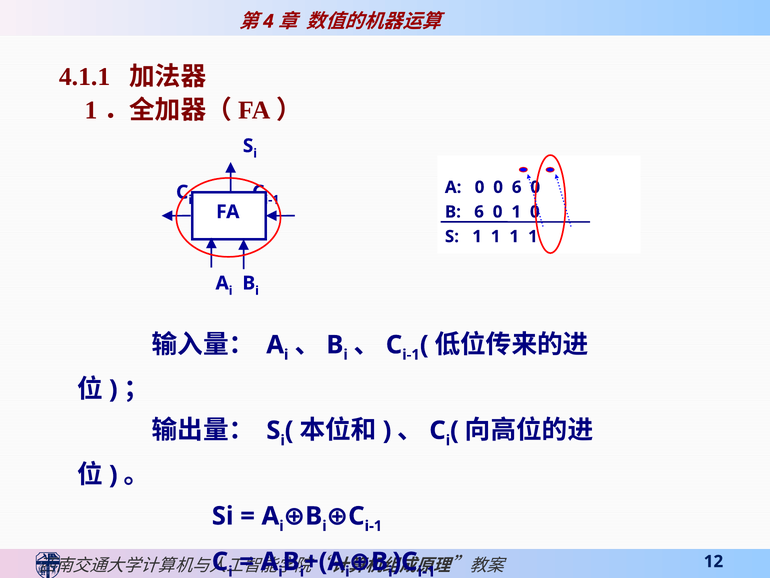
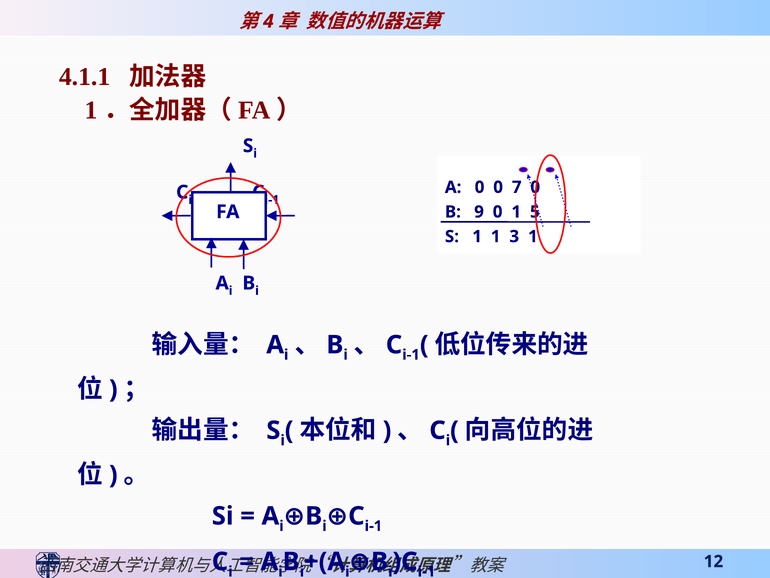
0 6: 6 -> 7 (517, 187)
B 6: 6 -> 9 (479, 212)
1 0: 0 -> 5 (535, 212)
S 1 1 1: 1 -> 3 (514, 236)
